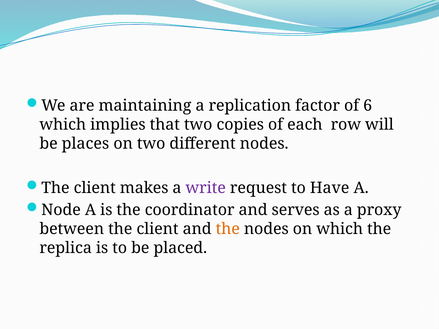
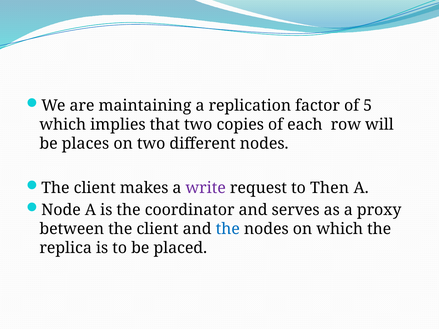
6: 6 -> 5 (368, 106)
Have: Have -> Then (330, 188)
the colour: orange -> blue (228, 229)
